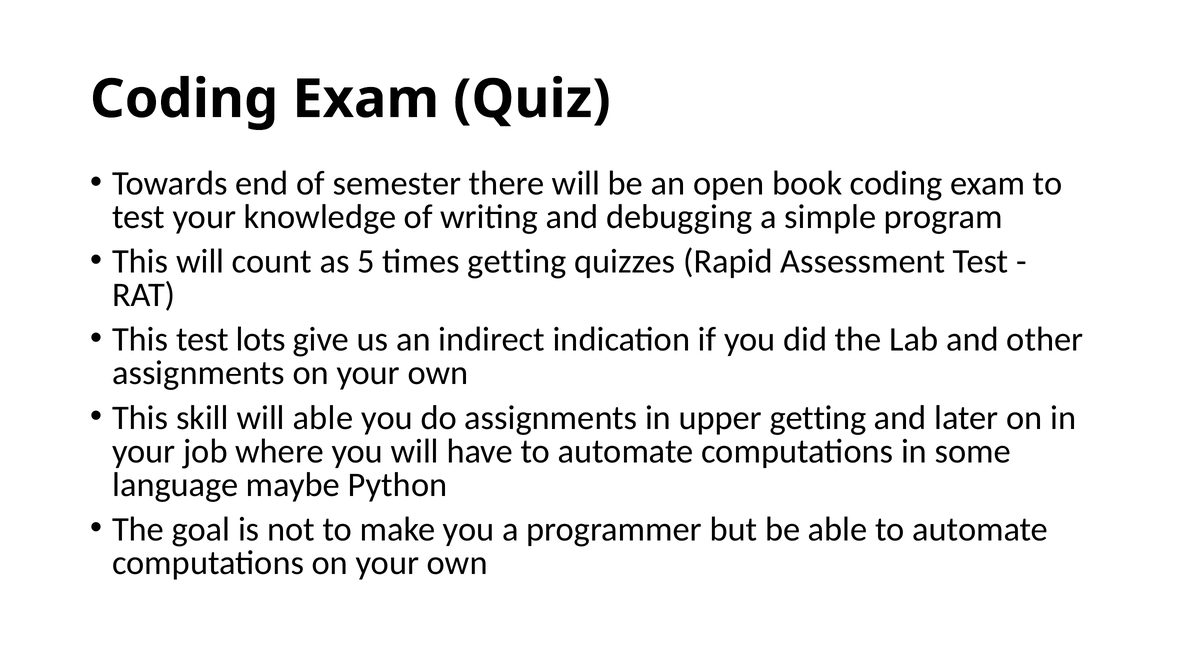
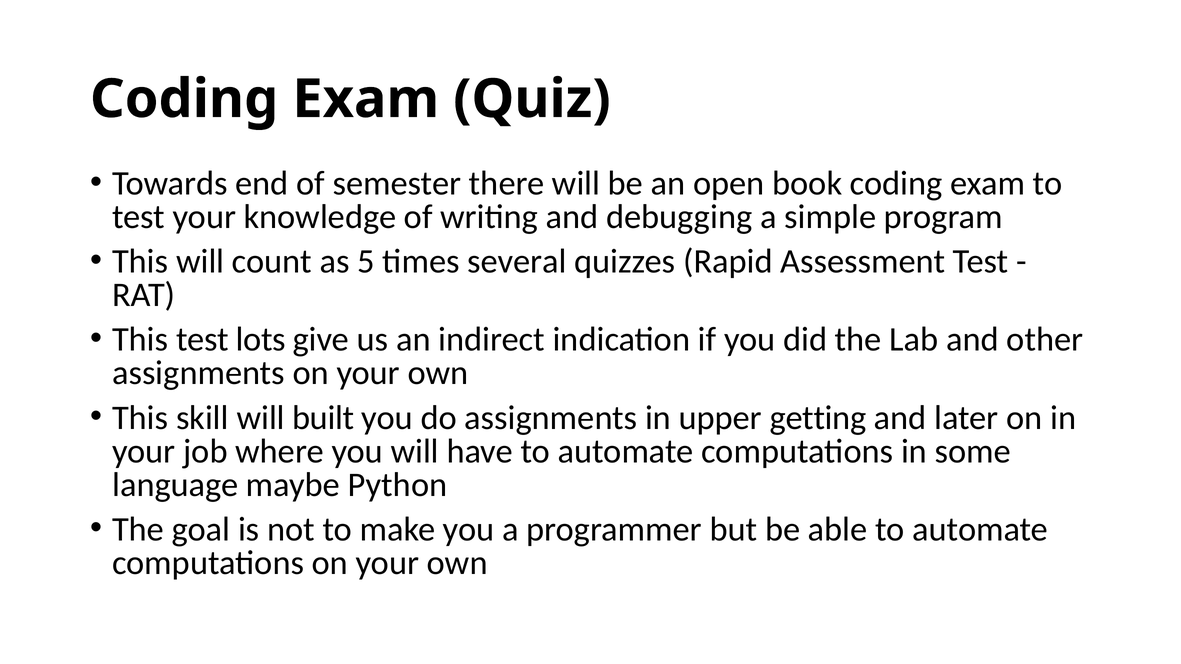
times getting: getting -> several (517, 262)
will able: able -> built (323, 418)
